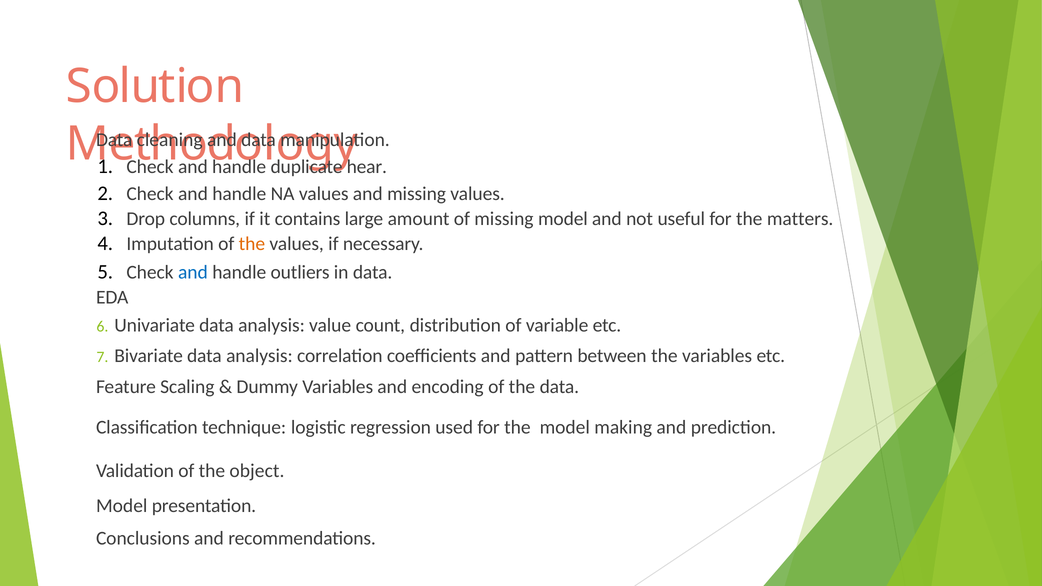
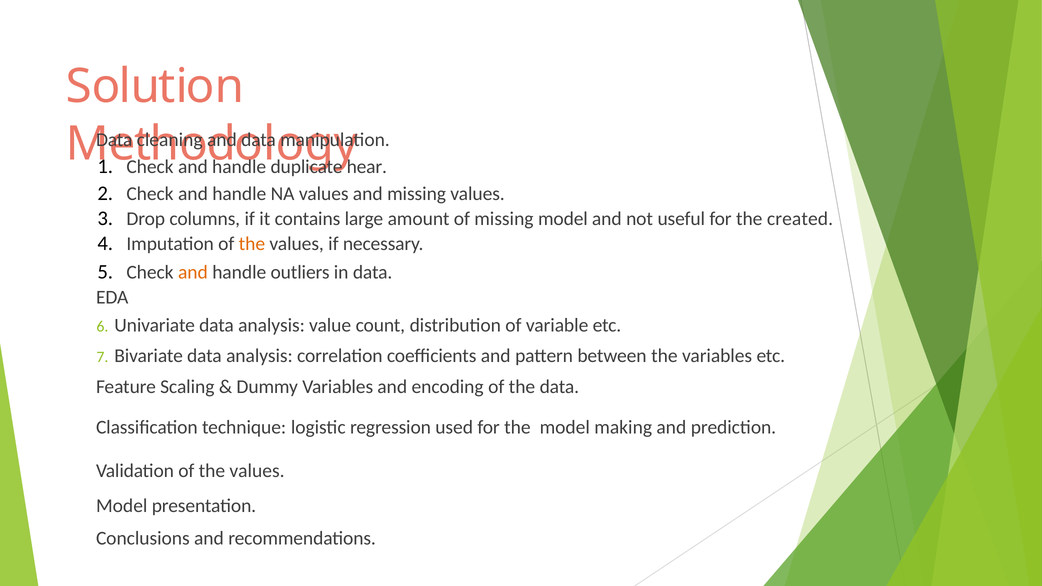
matters: matters -> created (800, 219)
and colour: blue -> orange (193, 273)
Validation of the object: object -> values (257, 471)
